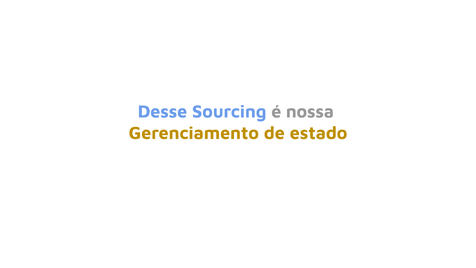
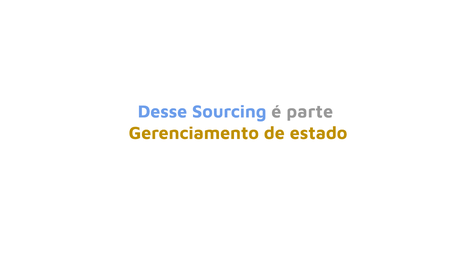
nossa: nossa -> parte (310, 111)
